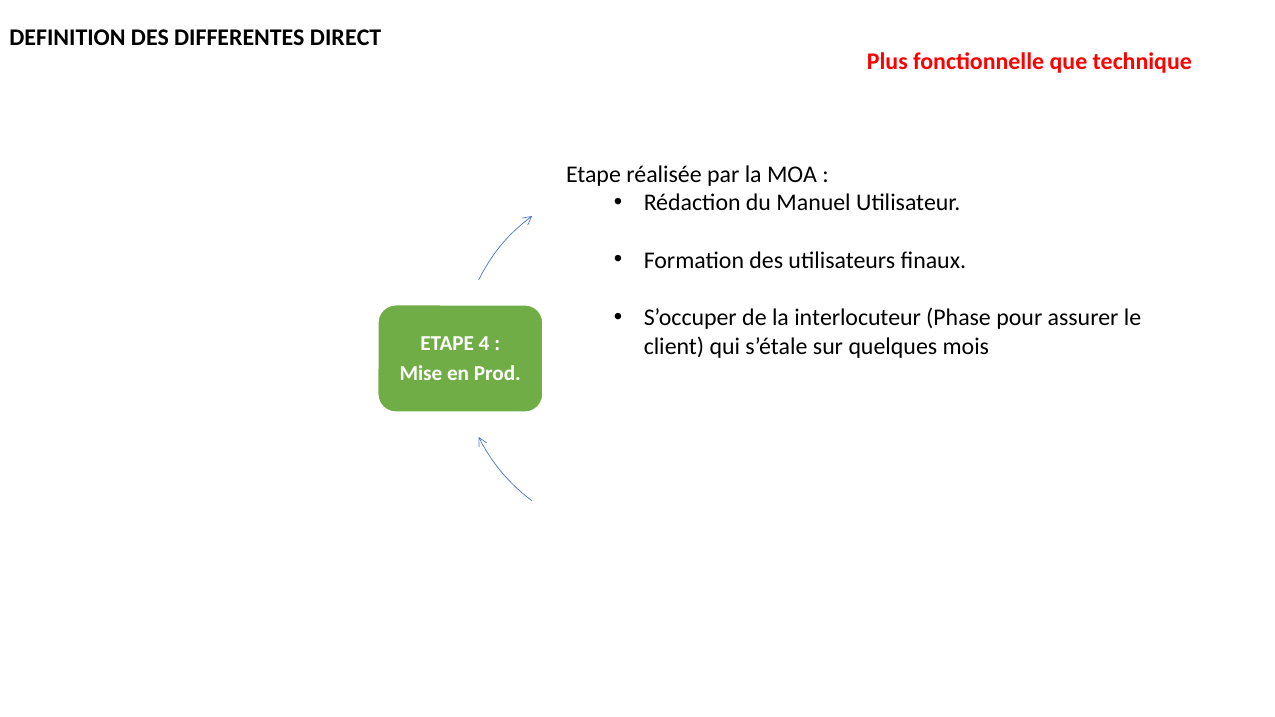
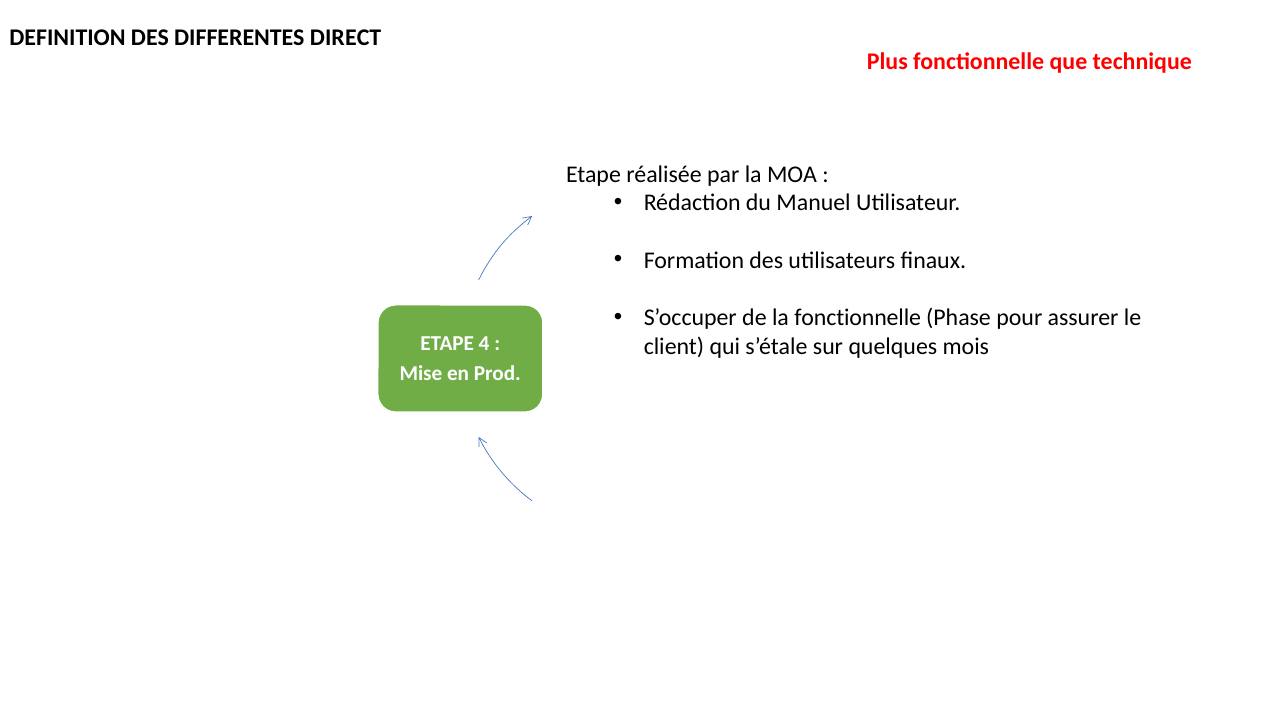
la interlocuteur: interlocuteur -> fonctionnelle (858, 318)
